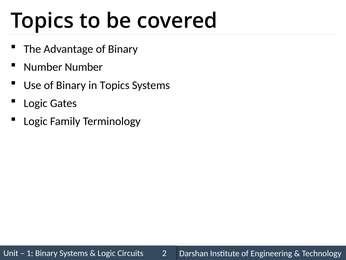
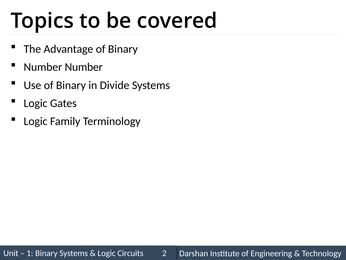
in Topics: Topics -> Divide (115, 85)
